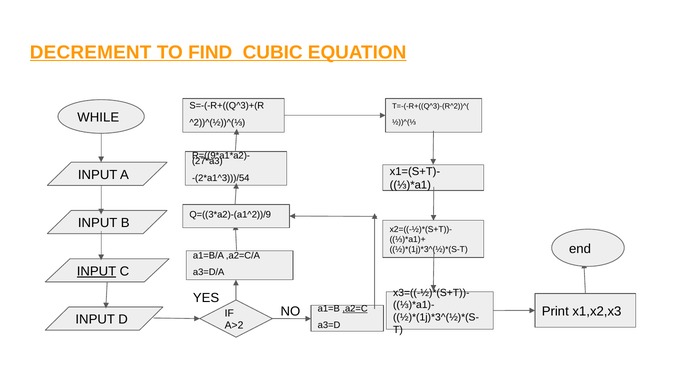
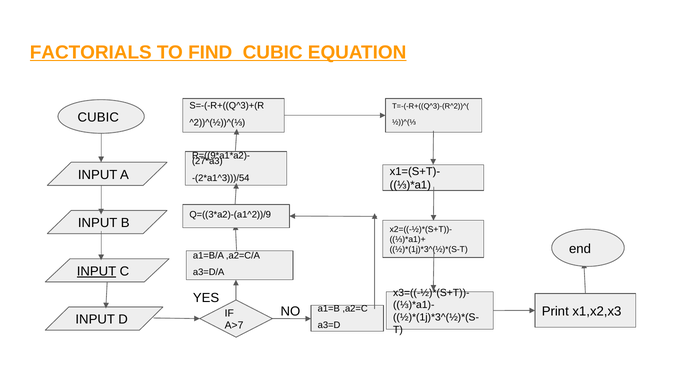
DECREMENT: DECREMENT -> FACTORIALS (91, 52)
WHILE: WHILE -> CUBIC (98, 117)
,a2=C underline: present -> none (355, 309)
A>2: A>2 -> A>7 (234, 326)
